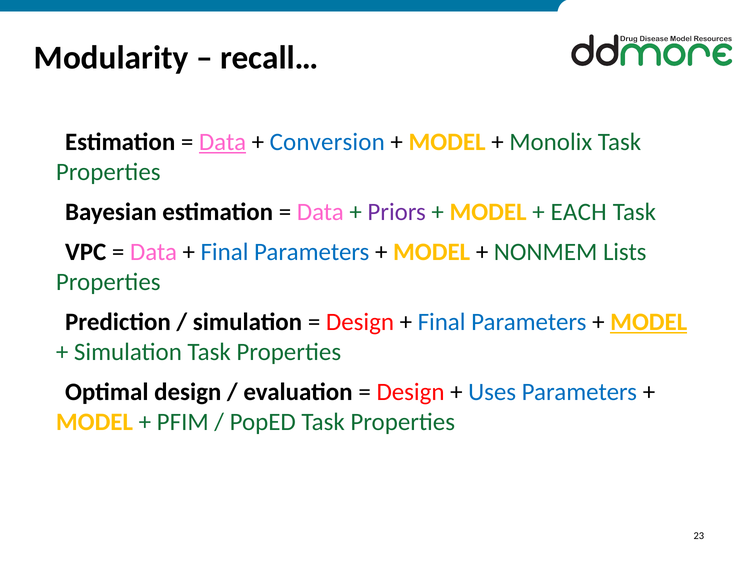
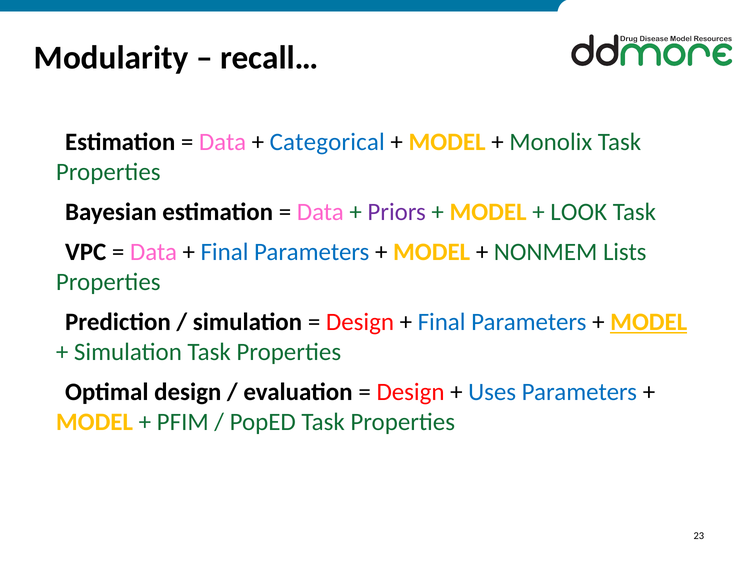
Data underline: present -> none (223, 142)
Conversion: Conversion -> Categorical (327, 142)
EACH: EACH -> LOOK (579, 212)
